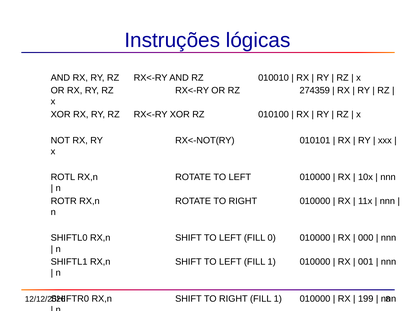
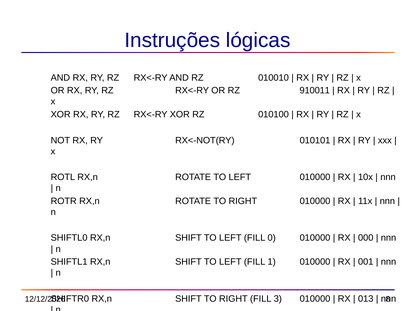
274359: 274359 -> 910011 (315, 91)
1: 1 -> 3 (278, 299)
199: 199 -> 013 (366, 299)
